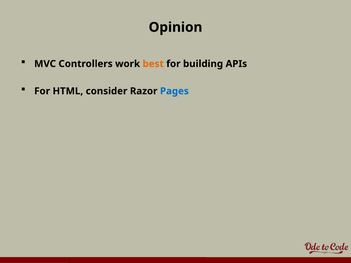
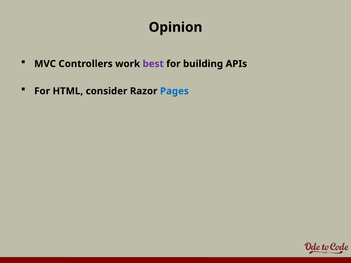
best colour: orange -> purple (153, 64)
